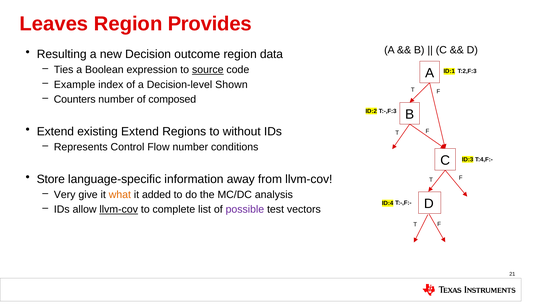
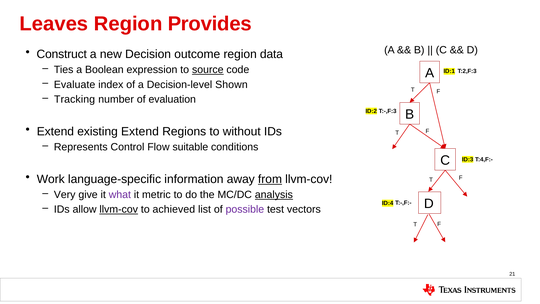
Resulting: Resulting -> Construct (62, 54)
Example: Example -> Evaluate (75, 84)
Counters: Counters -> Tracking (75, 99)
composed: composed -> evaluation (172, 99)
Flow number: number -> suitable (190, 147)
Store: Store -> Work (51, 179)
from underline: none -> present (270, 179)
what colour: orange -> purple (120, 195)
added: added -> metric (156, 195)
analysis underline: none -> present (274, 195)
complete: complete -> achieved (174, 209)
